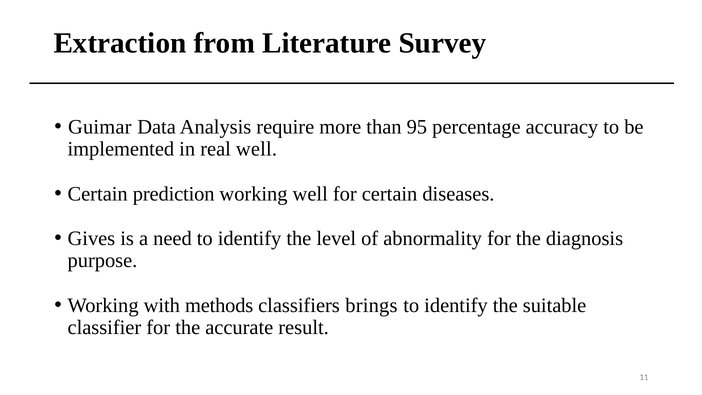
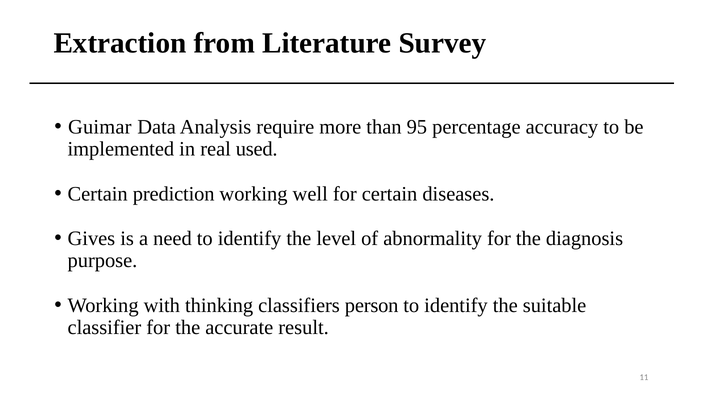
real well: well -> used (257, 149)
methods: methods -> thinking (219, 305)
brings: brings -> person (372, 305)
